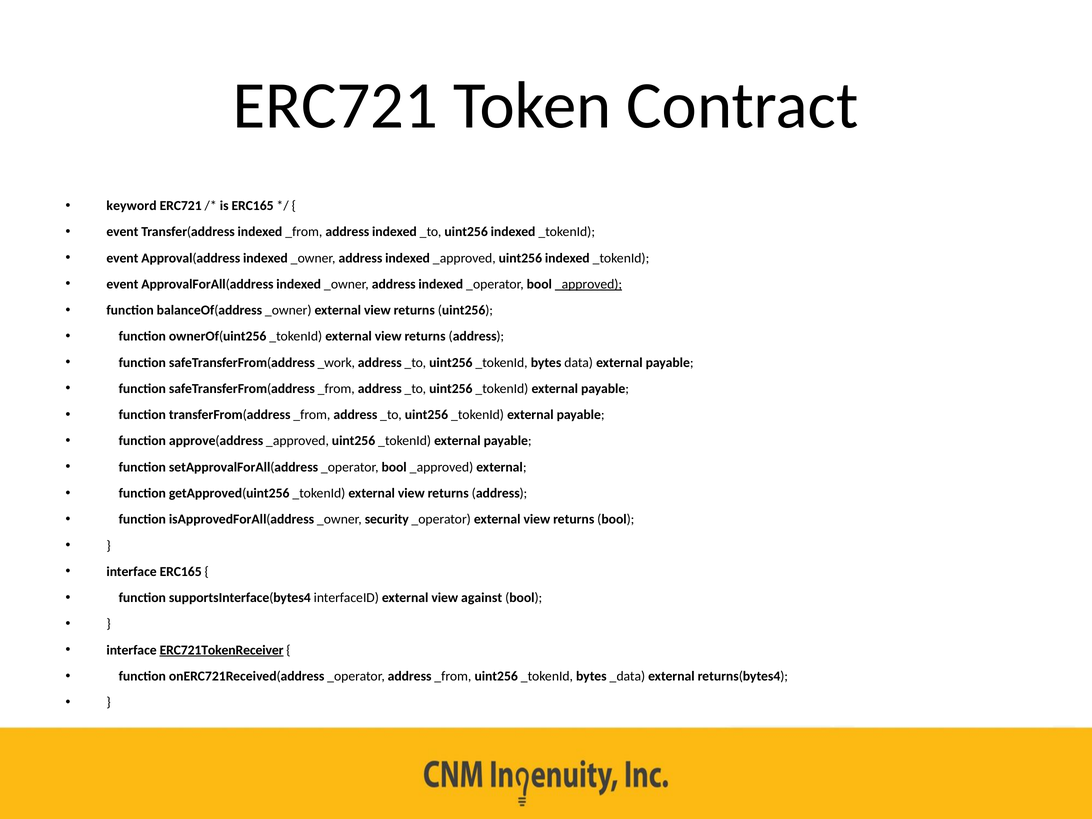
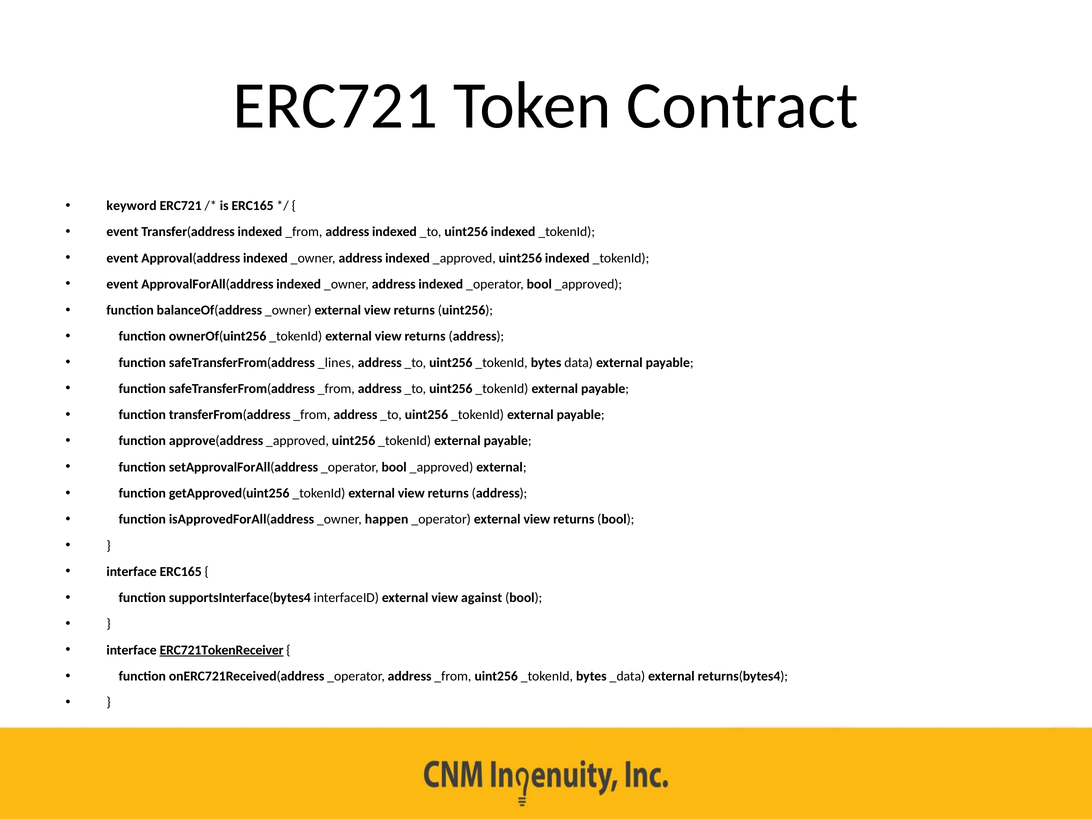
_approved underline: present -> none (589, 284)
_work: _work -> _lines (336, 363)
security: security -> happen (387, 519)
